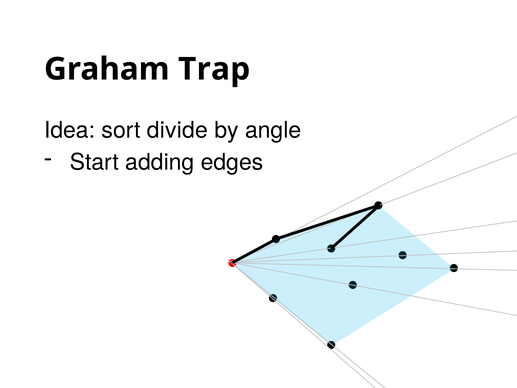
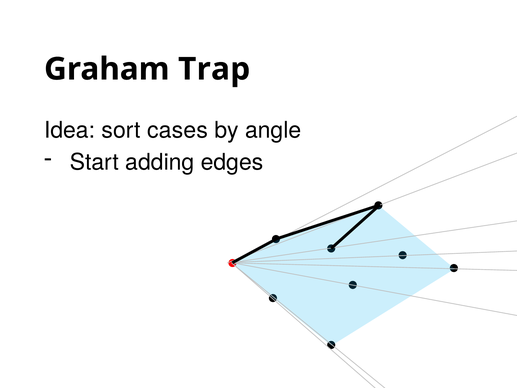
divide: divide -> cases (177, 130)
